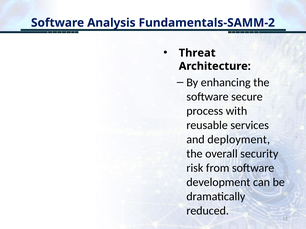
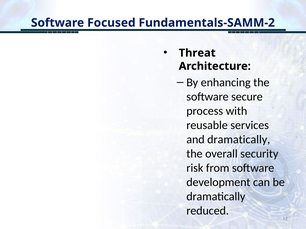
Analysis: Analysis -> Focused (111, 23)
and deployment: deployment -> dramatically (239, 140)
